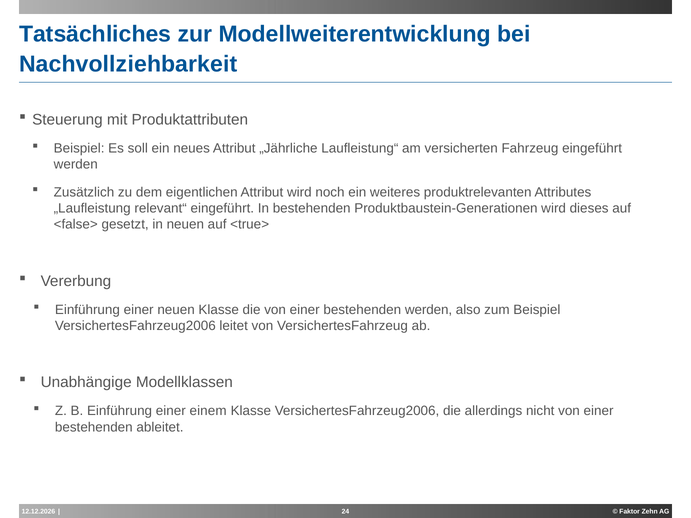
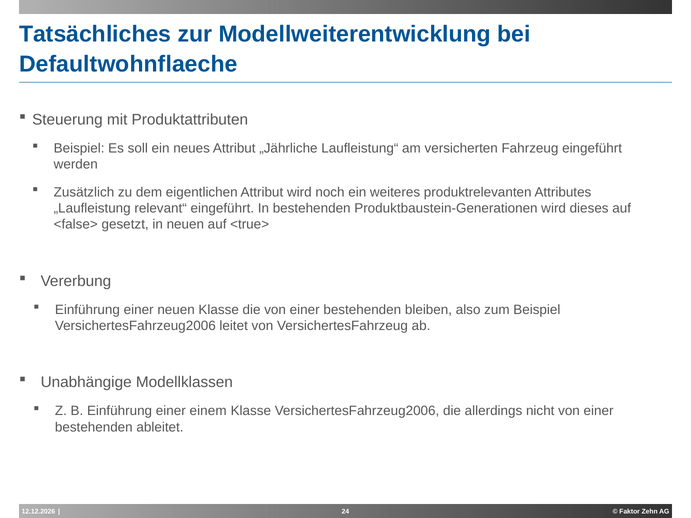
Nachvollziehbarkeit: Nachvollziehbarkeit -> Defaultwohnflaeche (128, 64)
bestehenden werden: werden -> bleiben (428, 310)
